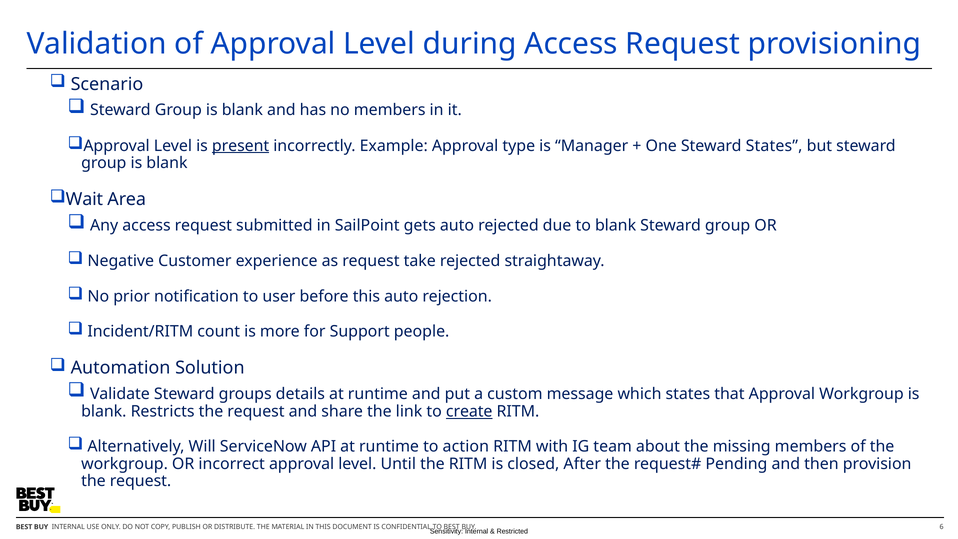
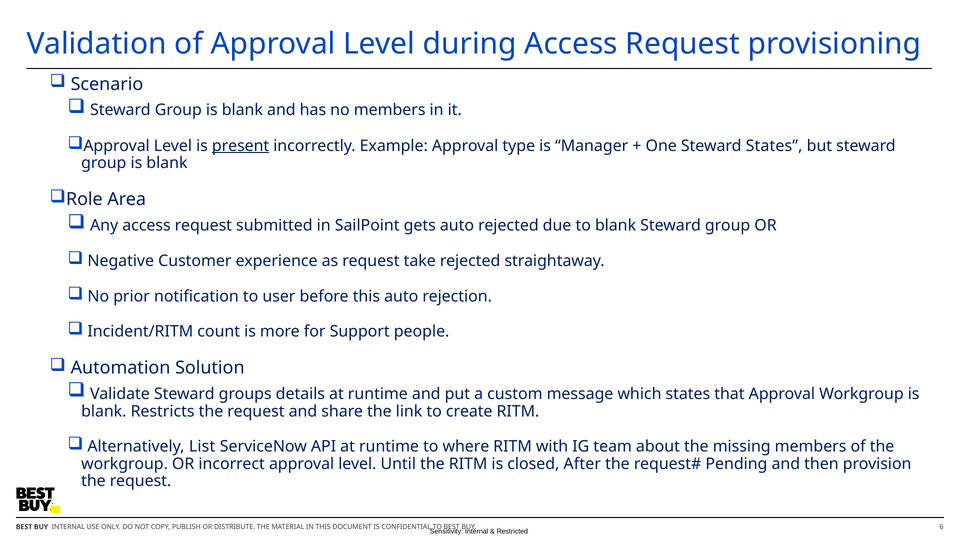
Wait: Wait -> Role (84, 199)
create underline: present -> none (469, 411)
Will: Will -> List (202, 447)
action: action -> where (466, 447)
